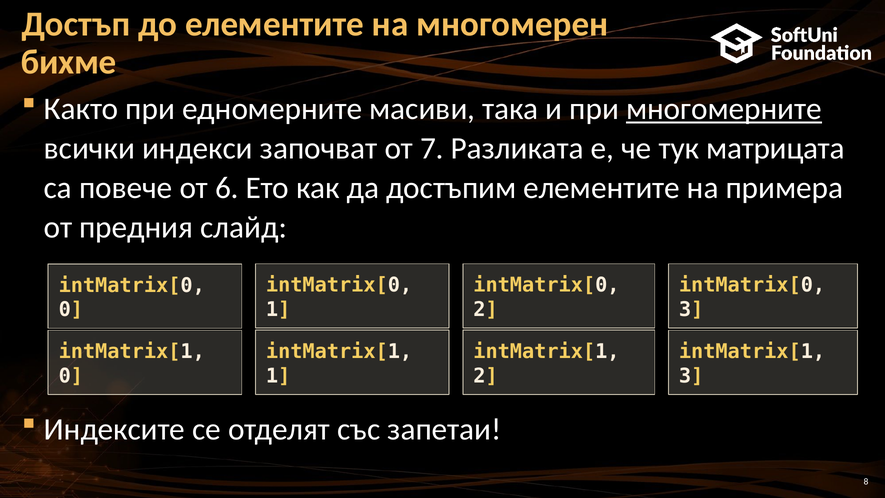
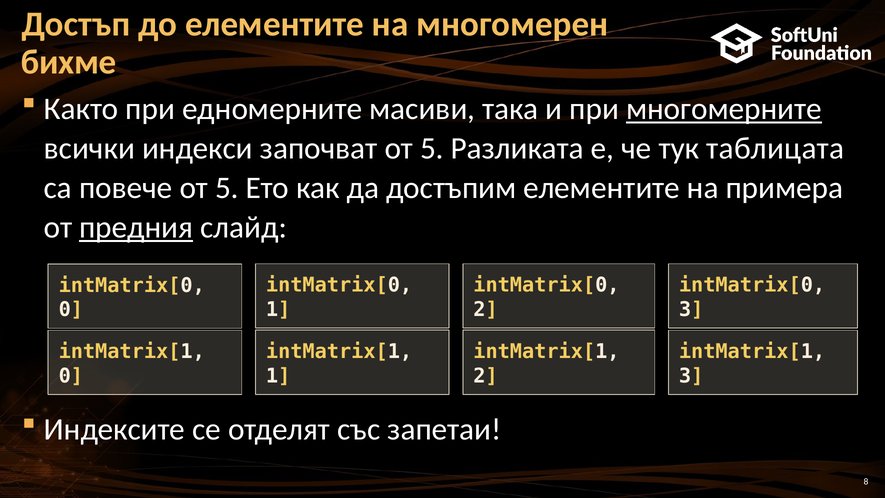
започват от 7: 7 -> 5 (432, 148)
матрицата: матрицата -> таблицата (775, 148)
повече от 6: 6 -> 5 (227, 188)
предния underline: none -> present (136, 227)
